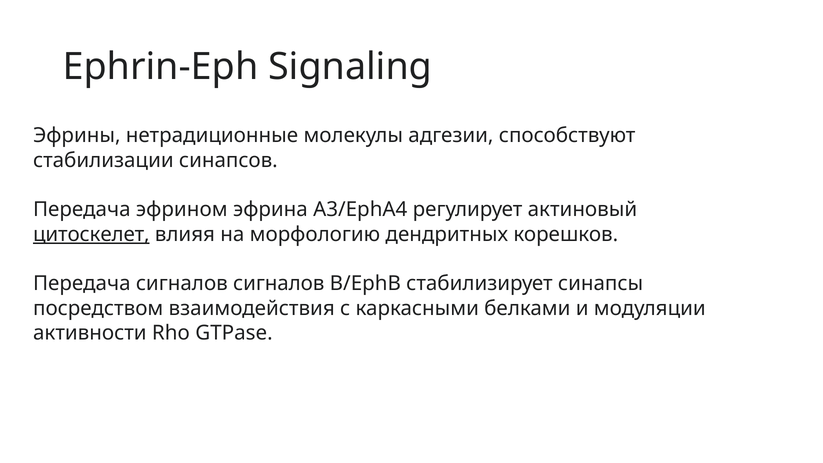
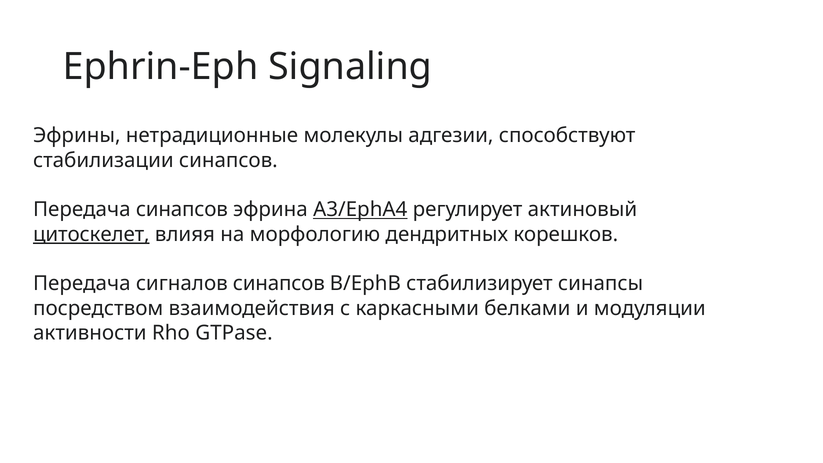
Передача эфрином: эфрином -> синапсов (182, 210)
A3/EphA4 underline: none -> present (360, 210)
сигналов сигналов: сигналов -> синапсов (279, 284)
